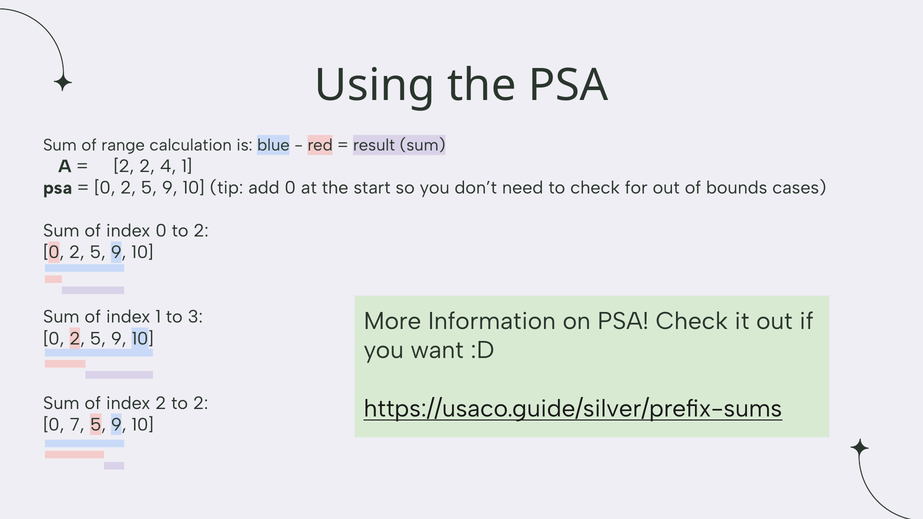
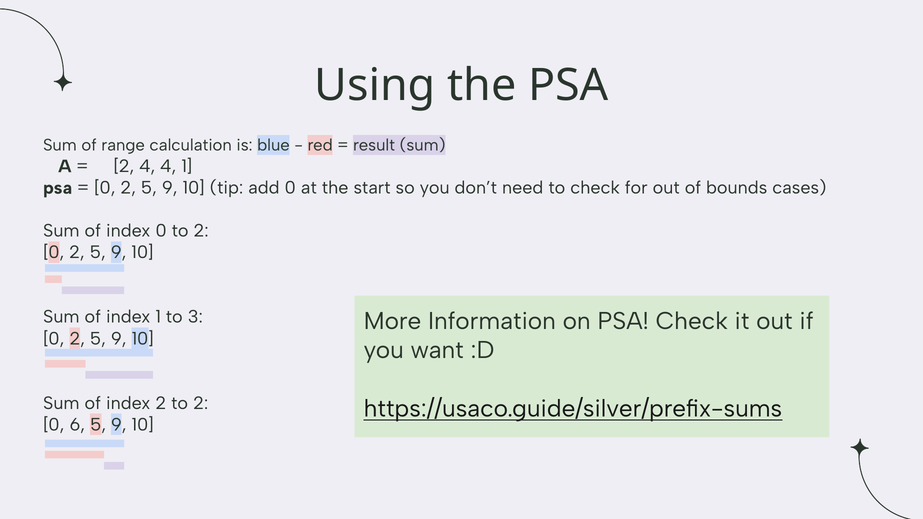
2 2: 2 -> 4 (147, 166)
7: 7 -> 6 (77, 425)
